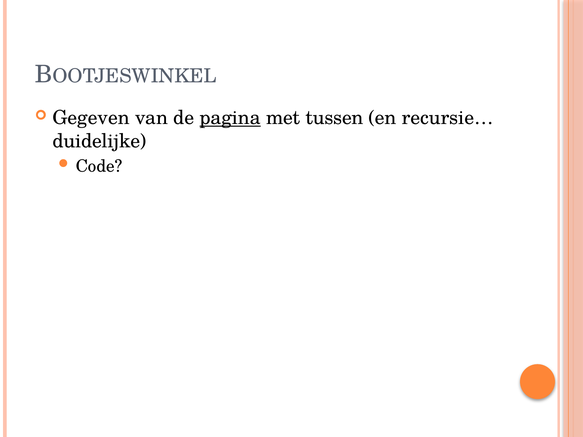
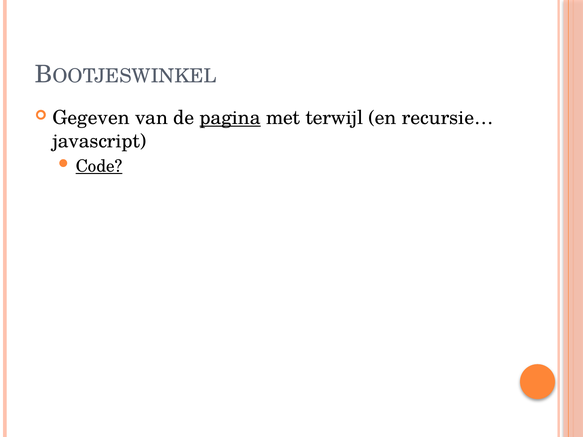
tussen: tussen -> terwijl (334, 118)
duidelijke: duidelijke -> javascript (99, 141)
Code underline: none -> present (99, 166)
